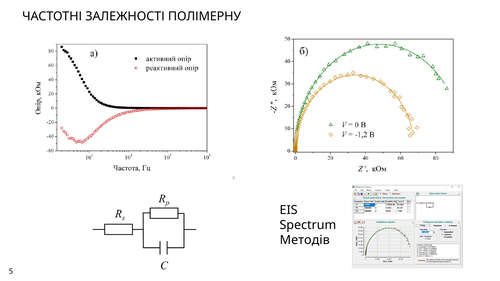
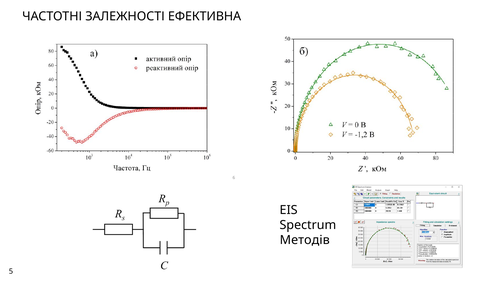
ПОЛІМЕРНУ: ПОЛІМЕРНУ -> ЕФЕКТИВНА (205, 16)
